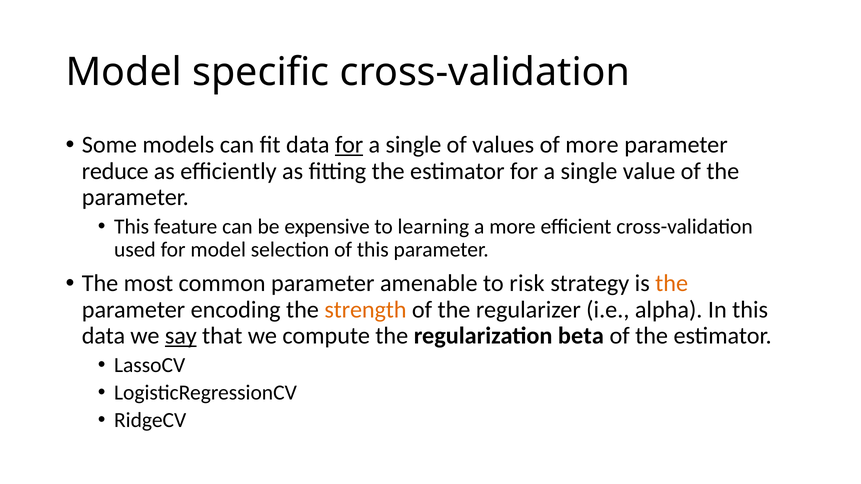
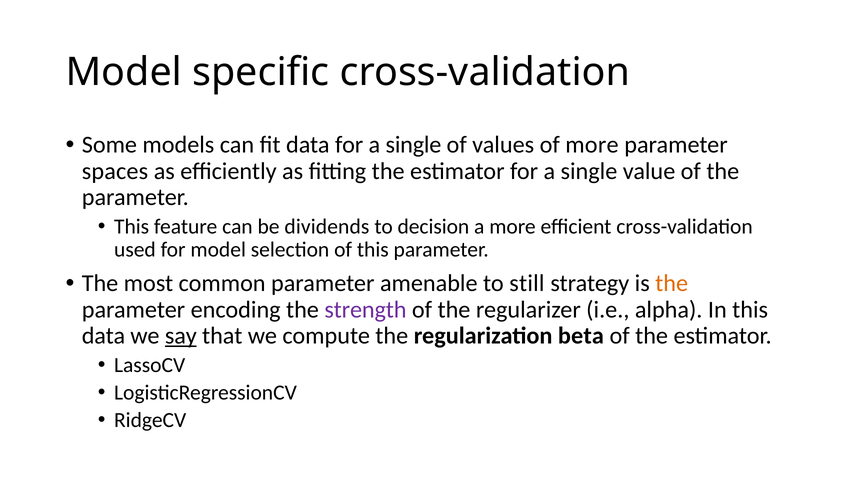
for underline: present -> none (349, 145)
reduce: reduce -> spaces (115, 171)
expensive: expensive -> dividends (327, 227)
learning: learning -> decision (433, 227)
risk: risk -> still (527, 284)
strength colour: orange -> purple (365, 310)
